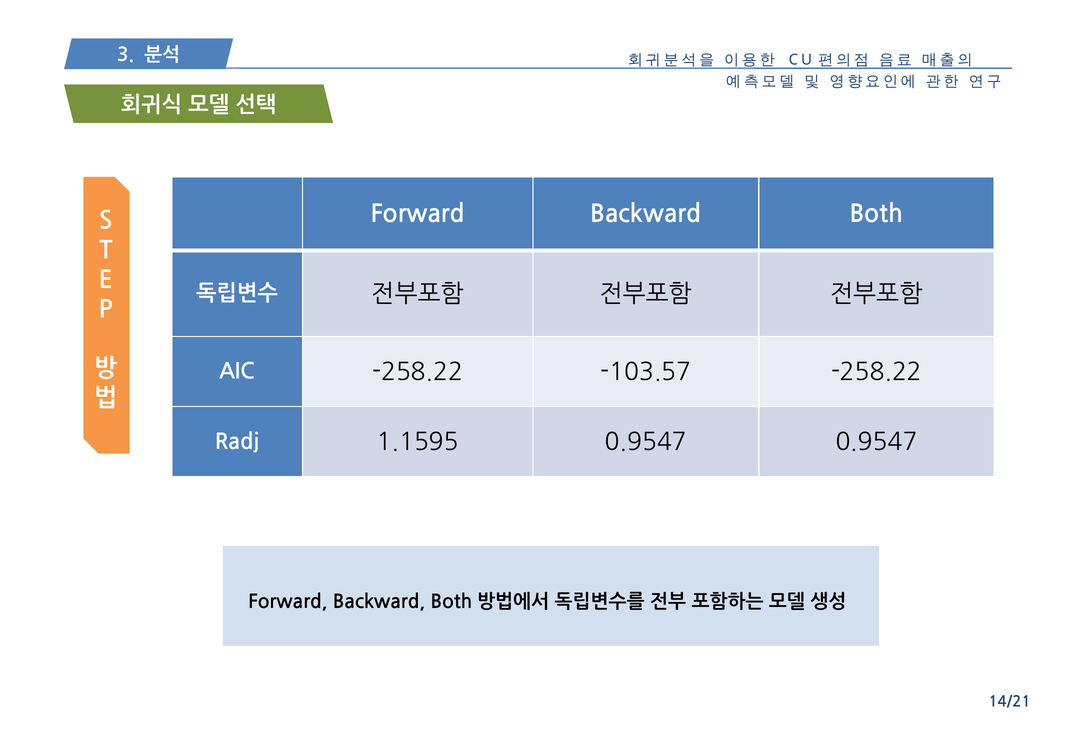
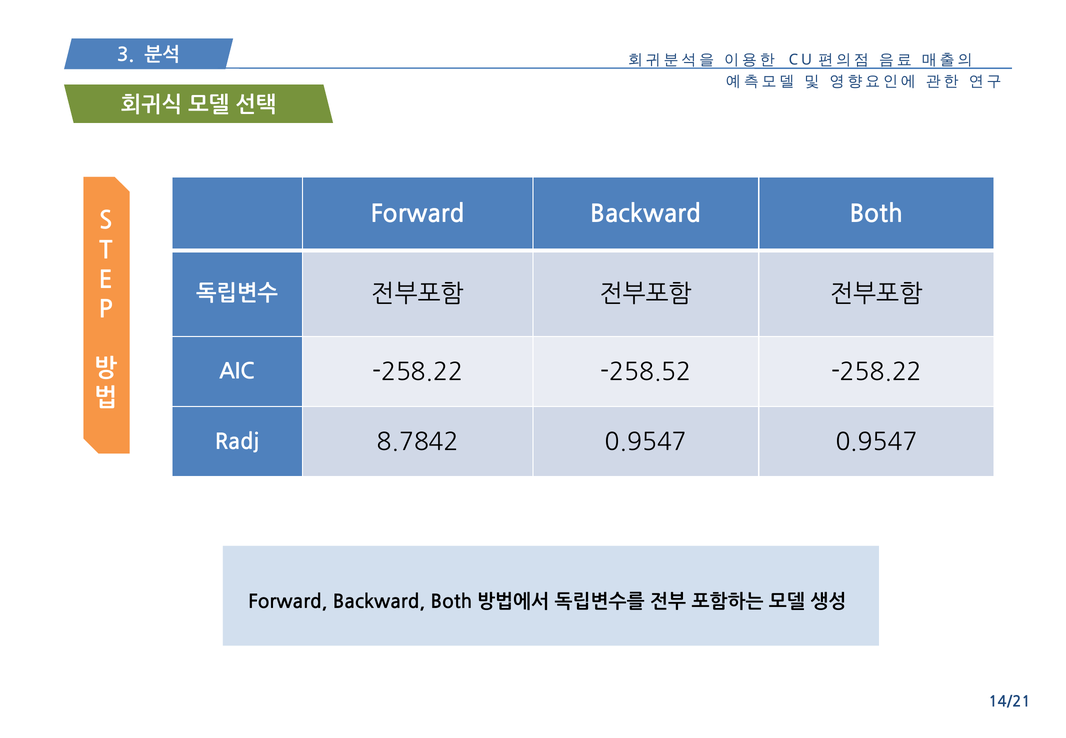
-103.57: -103.57 -> -258.52 (646, 372)
1.1595: 1.1595 -> 8.7842 (418, 442)
